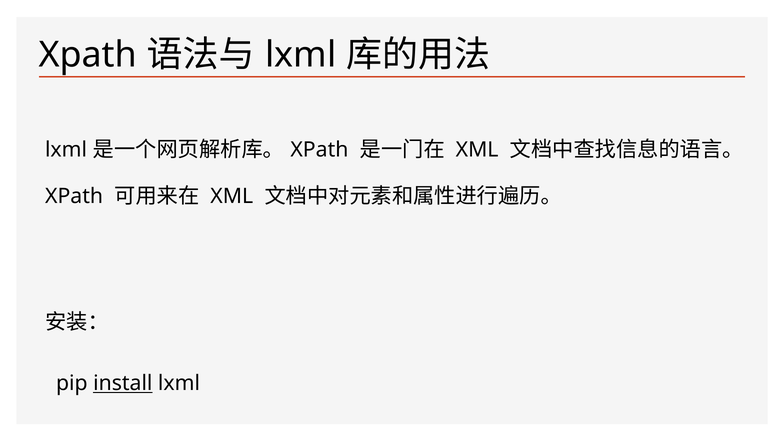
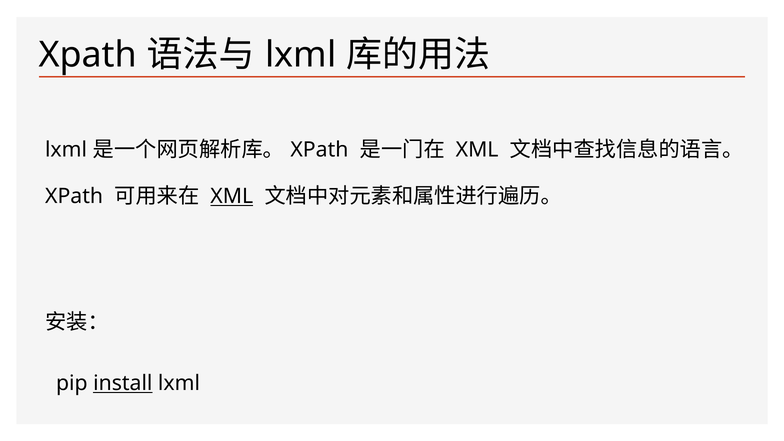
XML underline: none -> present (232, 196)
